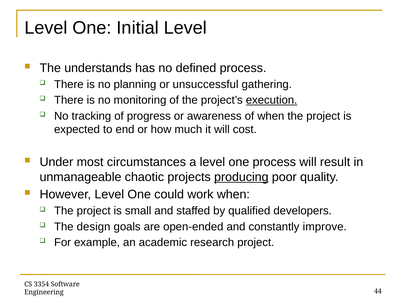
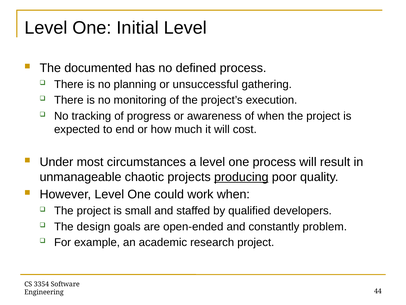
understands: understands -> documented (98, 68)
execution underline: present -> none (272, 100)
improve: improve -> problem (325, 226)
